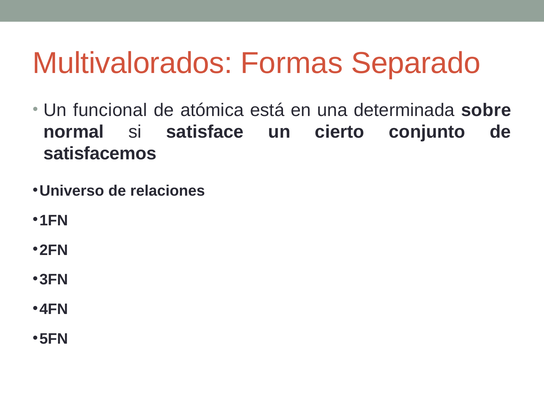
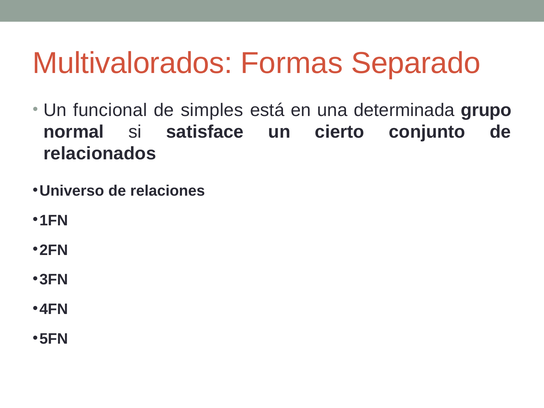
atómica: atómica -> simples (212, 110)
sobre: sobre -> grupo (486, 110)
satisfacemos: satisfacemos -> relacionados (100, 154)
